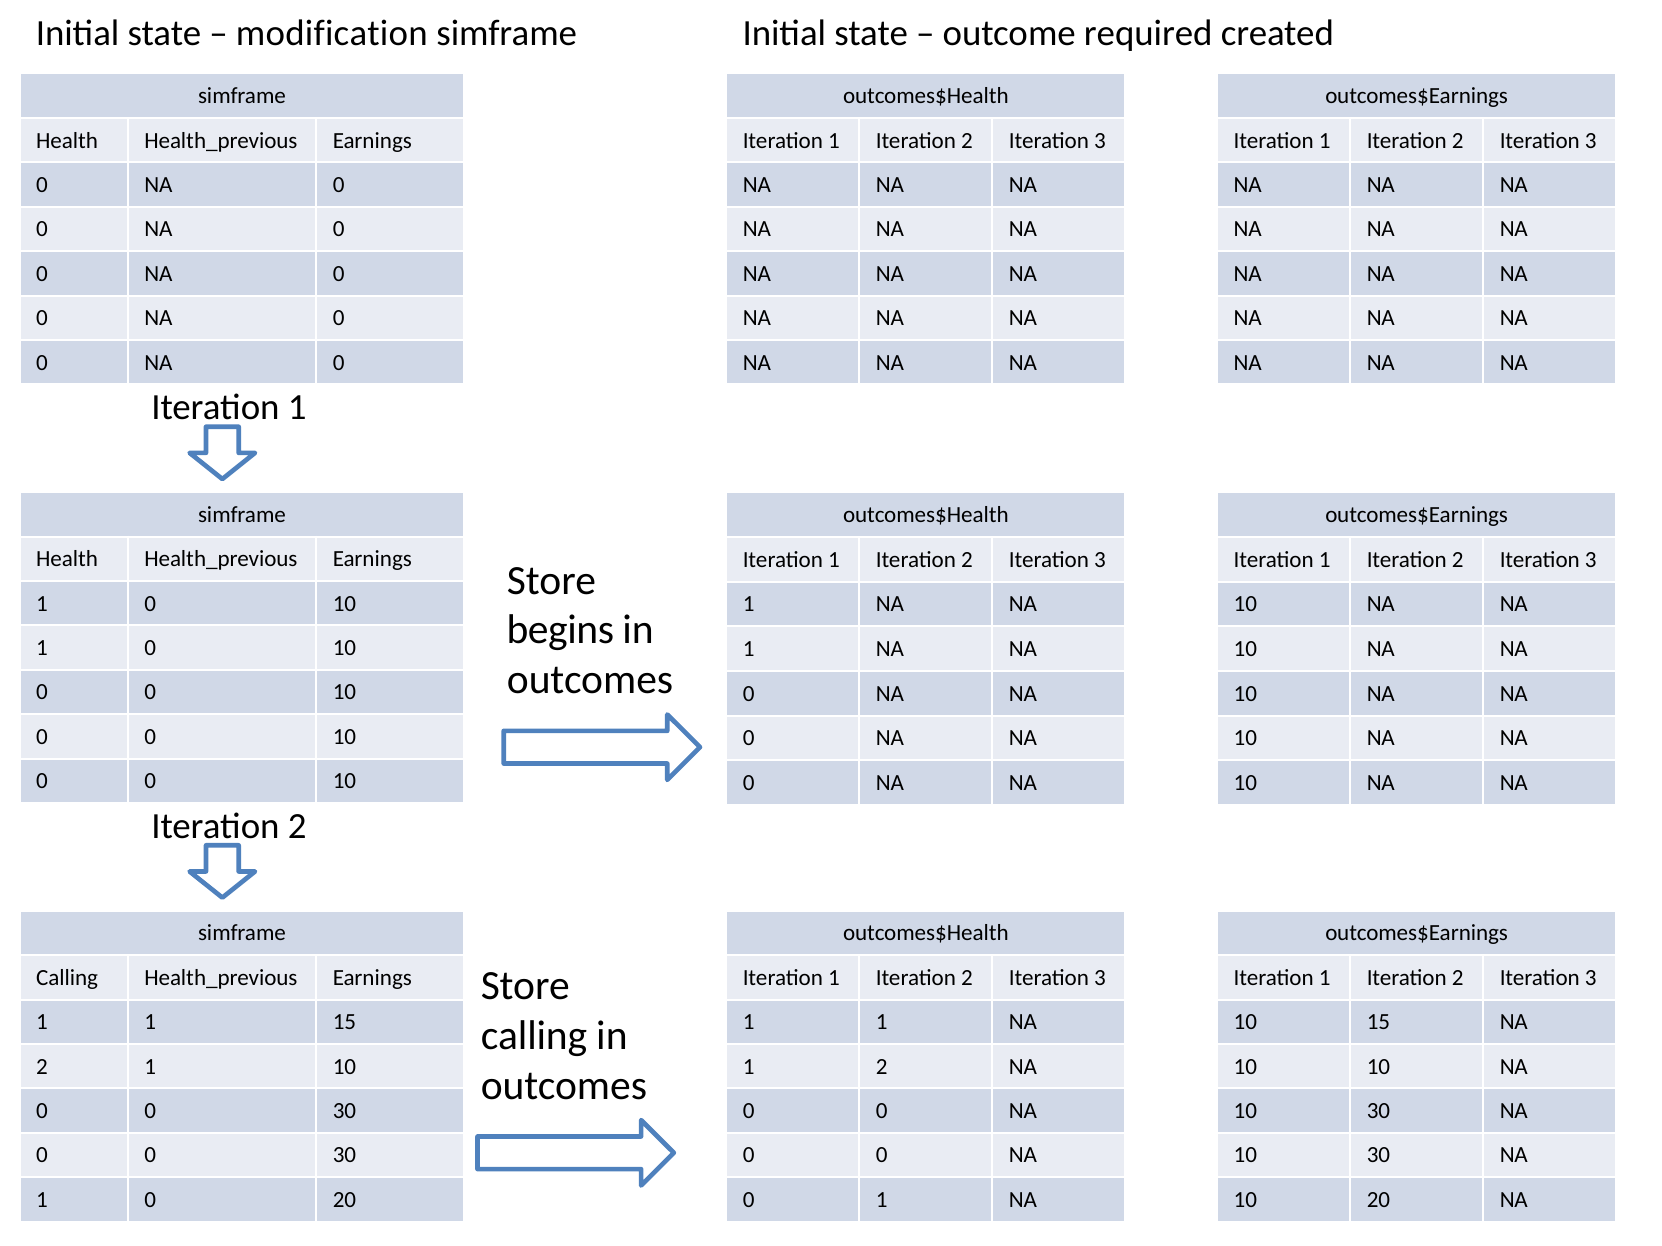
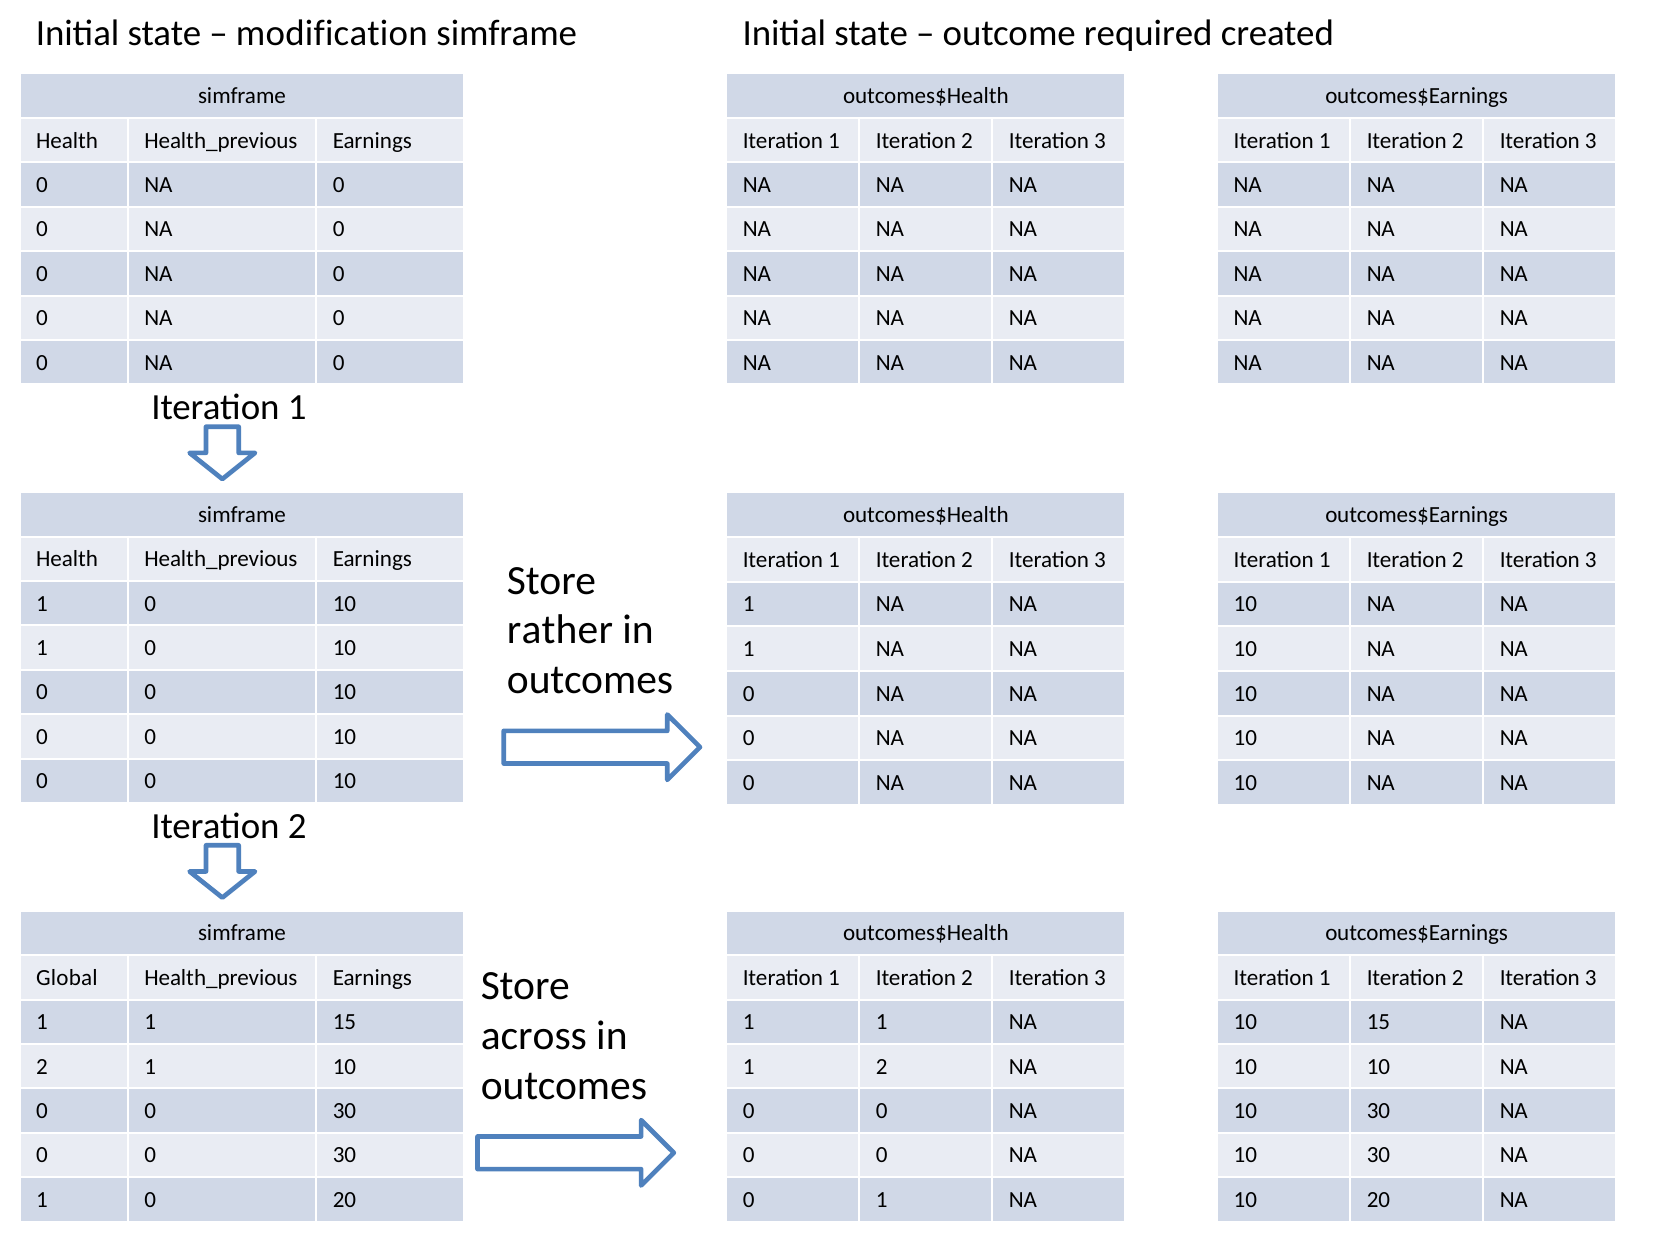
begins: begins -> rather (560, 631)
Calling: Calling -> Global (67, 978)
calling: calling -> across (534, 1036)
